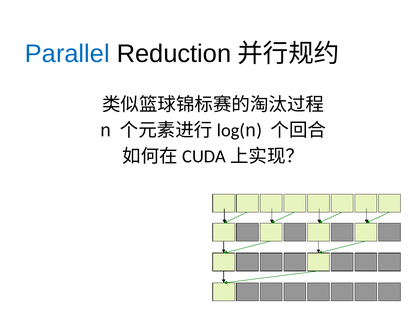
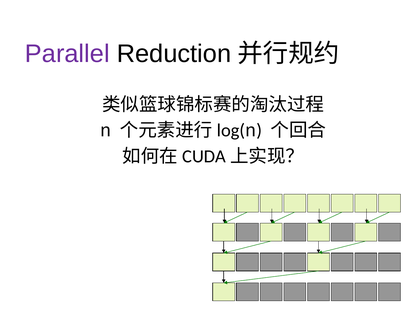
Parallel colour: blue -> purple (67, 54)
